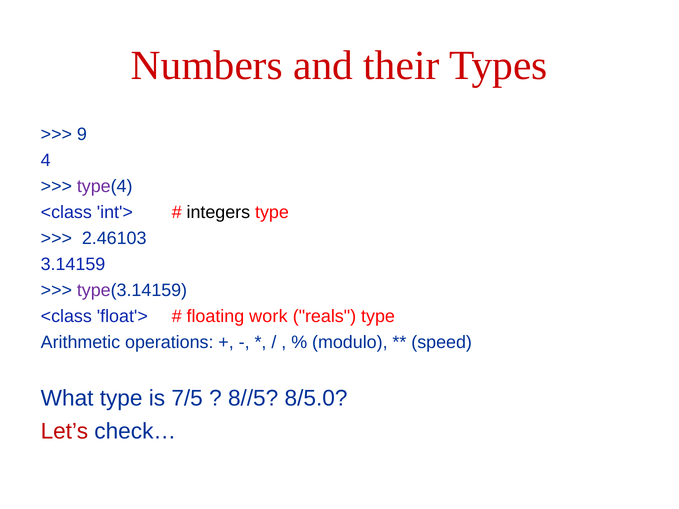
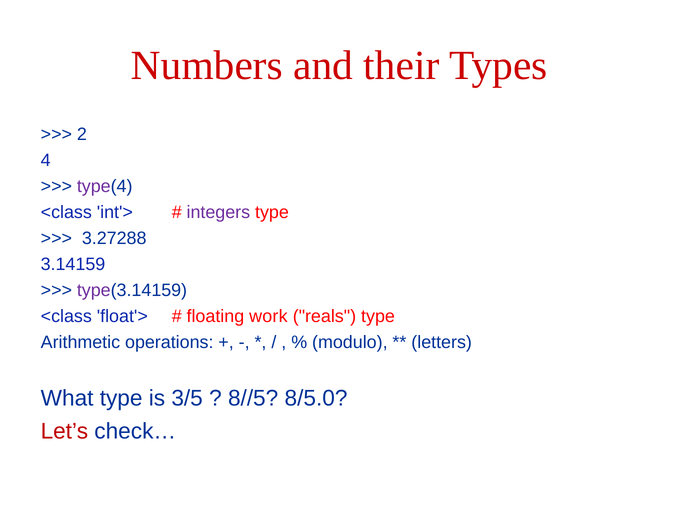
9: 9 -> 2 (82, 134)
integers colour: black -> purple (218, 212)
2.46103: 2.46103 -> 3.27288 (114, 238)
speed: speed -> letters (442, 342)
7/5: 7/5 -> 3/5 (187, 399)
